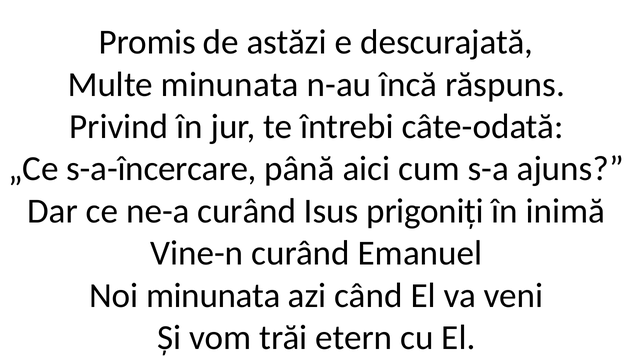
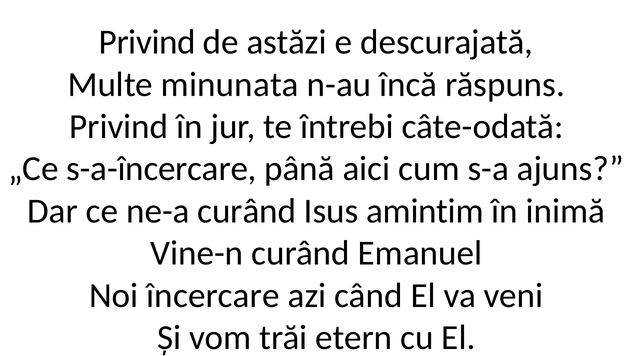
Promis: Promis -> Privind (147, 42)
prigoniți: prigoniți -> amintim (425, 211)
Noi minunata: minunata -> încercare (213, 295)
